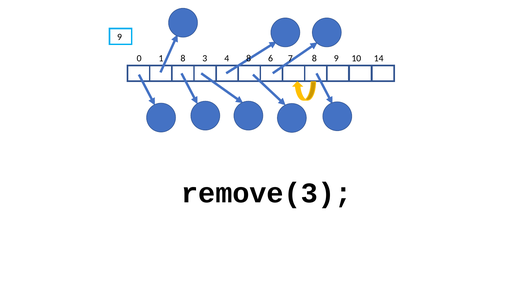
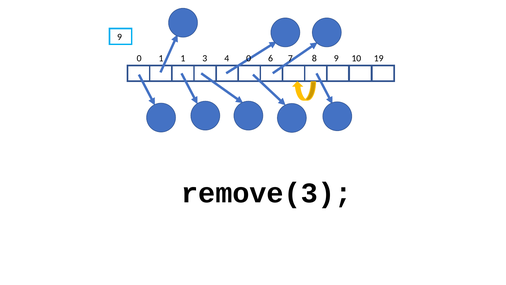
1 8: 8 -> 1 (183, 58)
4 8: 8 -> 0 (249, 58)
14: 14 -> 19 (379, 58)
